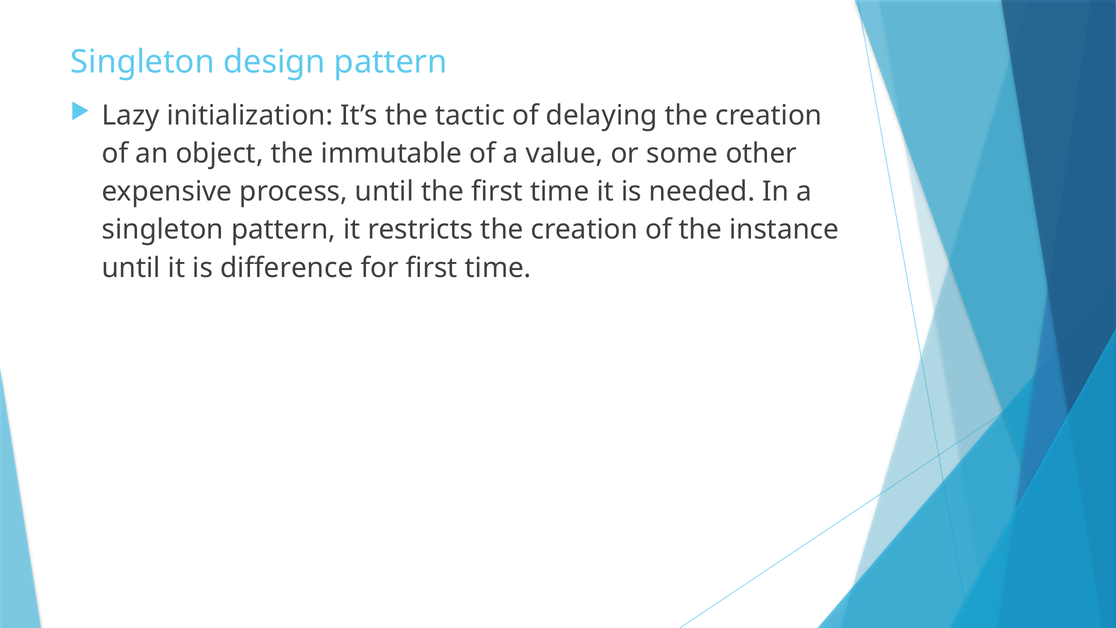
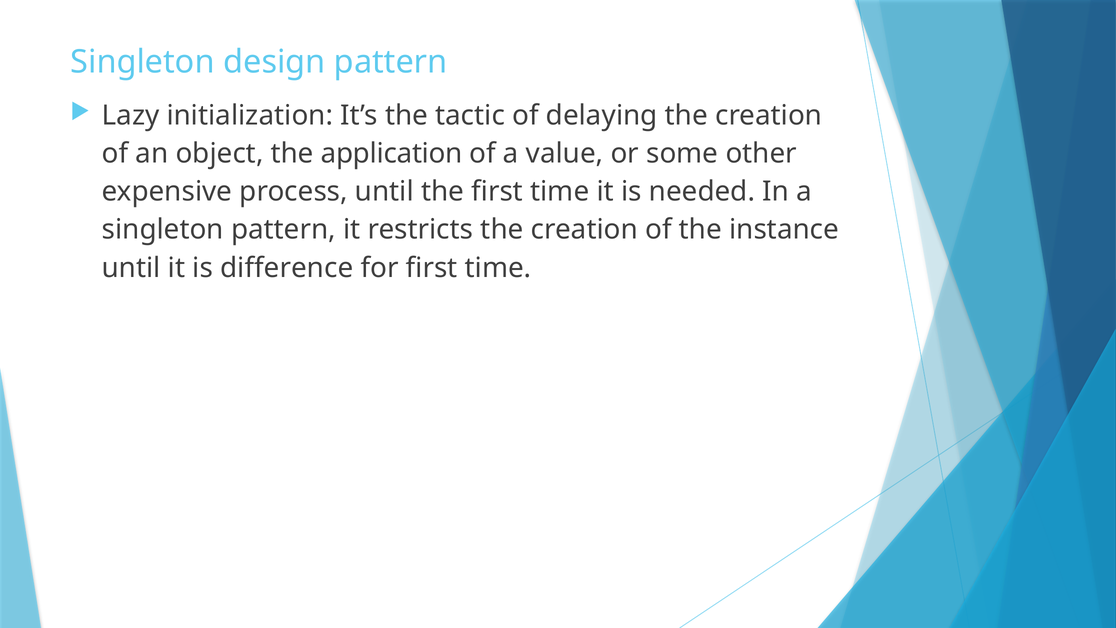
immutable: immutable -> application (392, 153)
